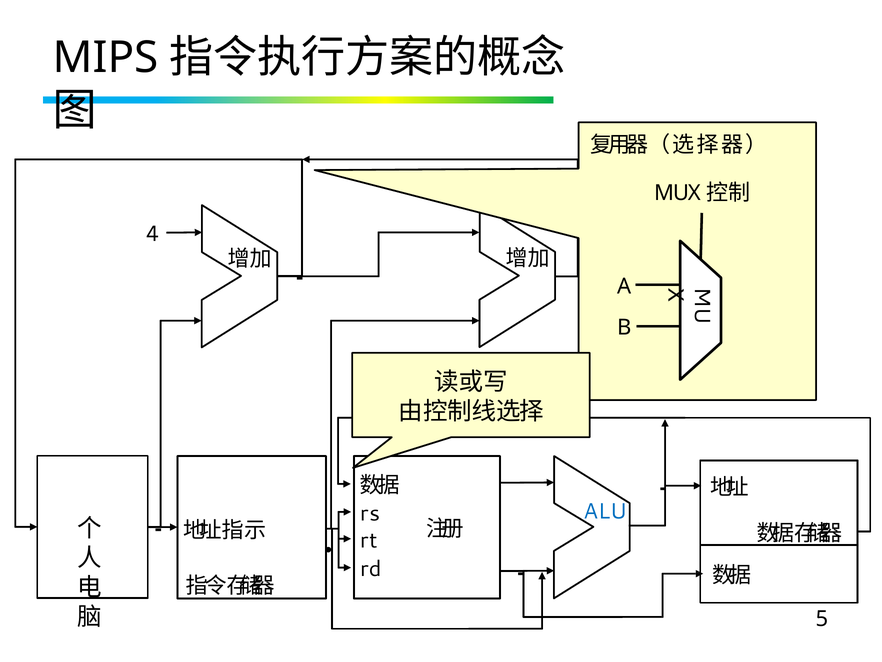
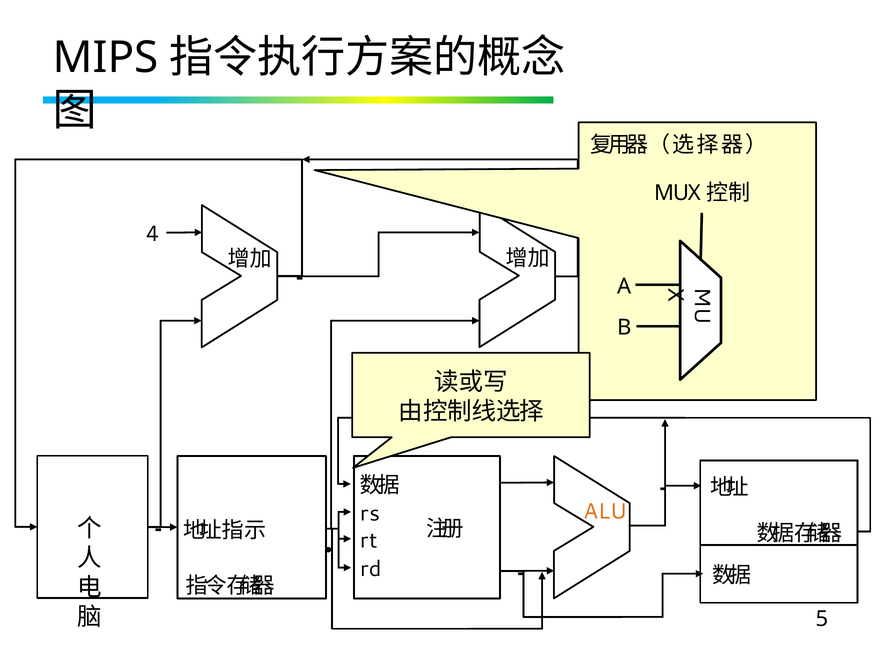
ALU colour: blue -> orange (605, 511)
